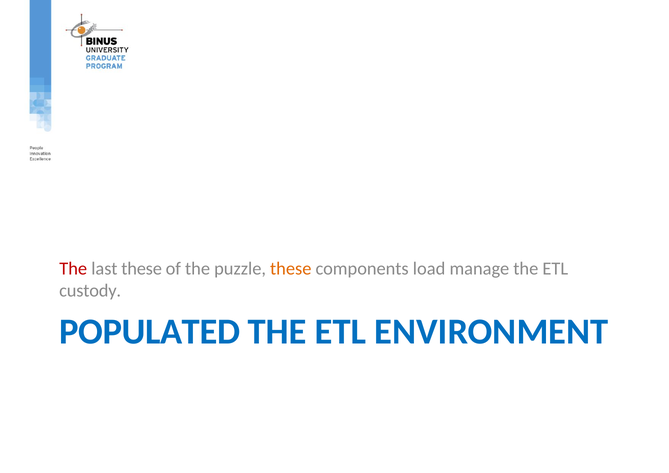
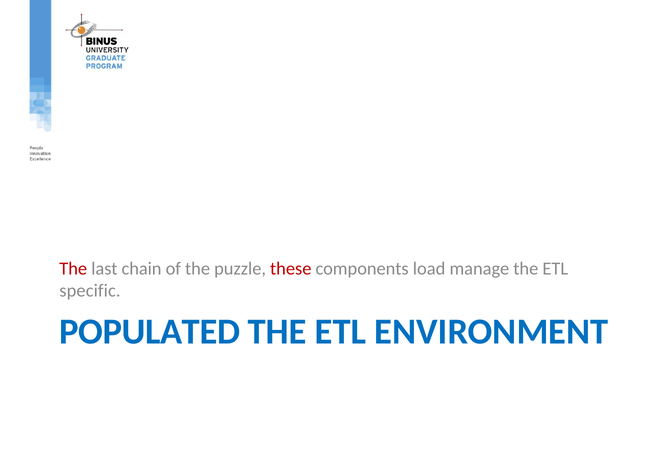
last these: these -> chain (142, 269)
these colour: orange -> red (291, 269)
custody: custody -> specific (90, 291)
